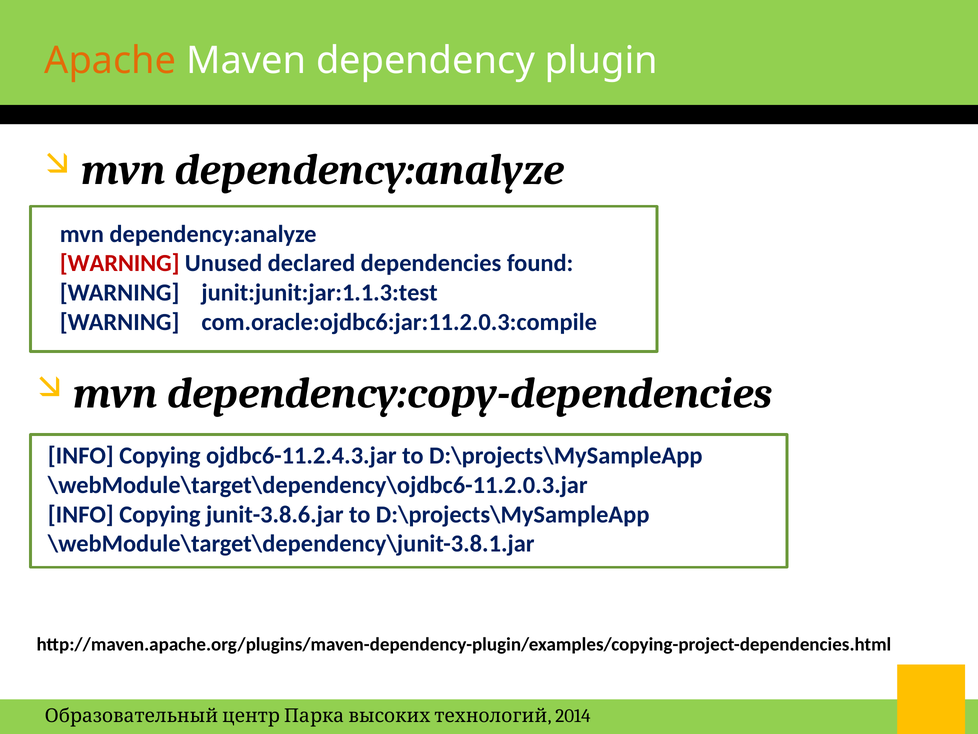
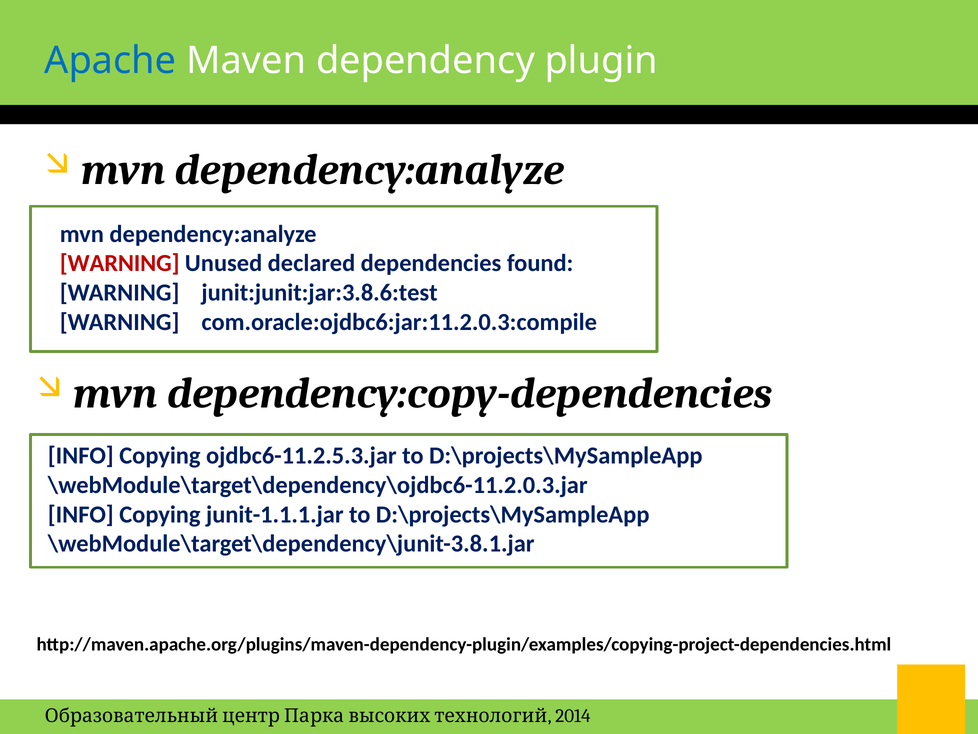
Apache colour: orange -> blue (110, 61)
junit:junit:jar:1.1.3:test: junit:junit:jar:1.1.3:test -> junit:junit:jar:3.8.6:test (320, 293)
ojdbc6-11.2.4.3.jar: ojdbc6-11.2.4.3.jar -> ojdbc6-11.2.5.3.jar (301, 455)
junit-3.8.6.jar: junit-3.8.6.jar -> junit-1.1.1.jar (275, 514)
